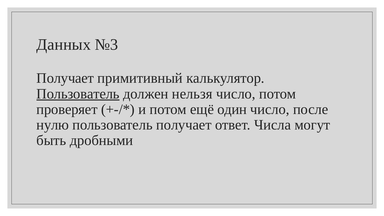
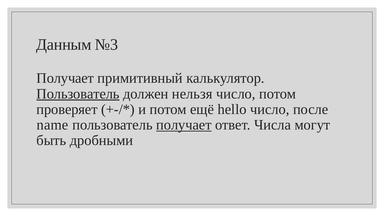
Данных: Данных -> Данным (64, 45)
один: один -> hello (232, 109)
нулю: нулю -> name (53, 125)
получает underline: none -> present (184, 125)
